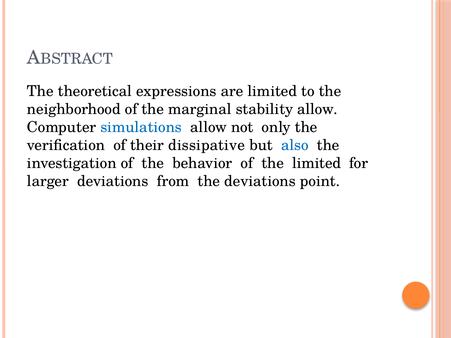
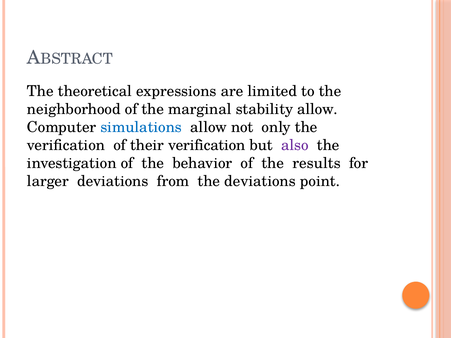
their dissipative: dissipative -> verification (207, 145)
also colour: blue -> purple (295, 145)
the limited: limited -> results (317, 163)
